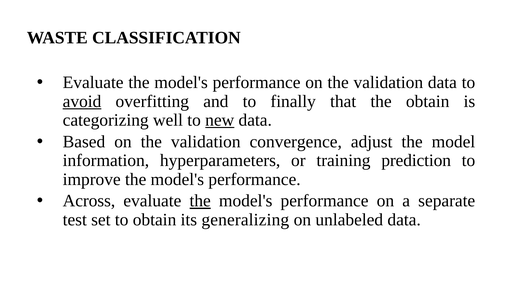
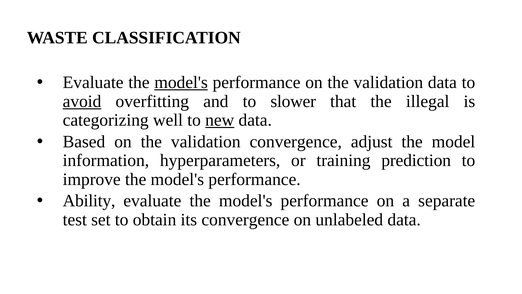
model's underline: none -> present (181, 82)
finally: finally -> slower (293, 101)
the obtain: obtain -> illegal (428, 101)
Across: Across -> Ability (89, 201)
the underline: present -> none (200, 201)
its generalizing: generalizing -> convergence (245, 219)
